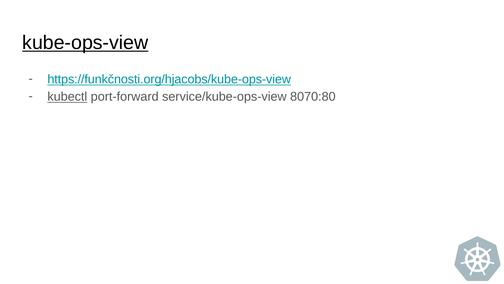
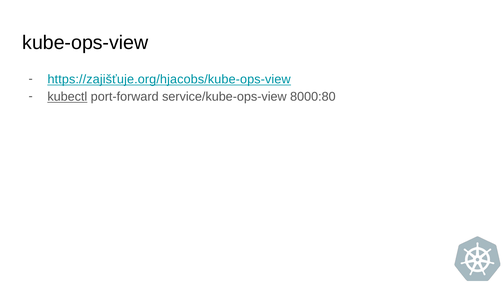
kube-ops-view underline: present -> none (85, 43)
https://funkčnosti.org/hjacobs/kube-ops-view: https://funkčnosti.org/hjacobs/kube-ops-view -> https://zajišťuje.org/hjacobs/kube-ops-view (169, 79)
8070:80: 8070:80 -> 8000:80 (313, 97)
